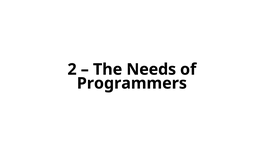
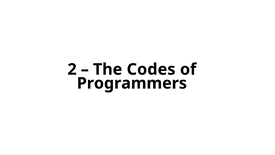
Needs: Needs -> Codes (151, 69)
